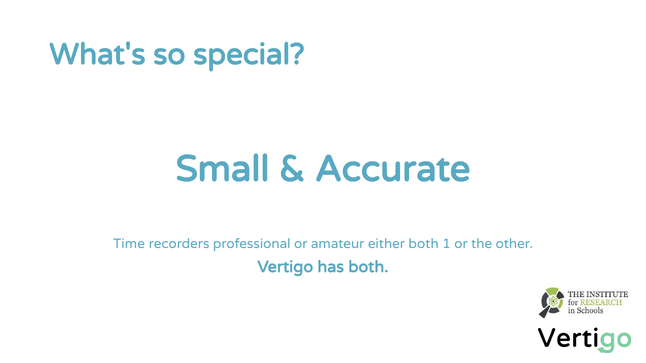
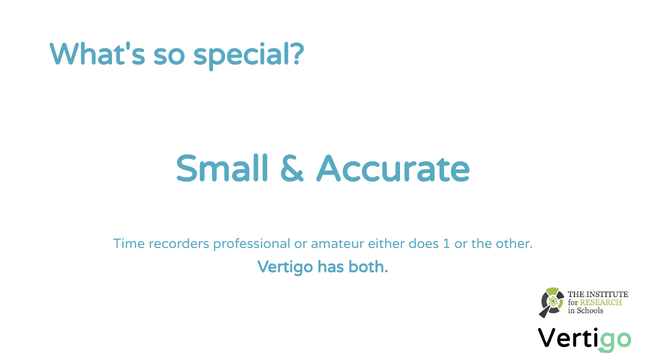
either both: both -> does (424, 244)
